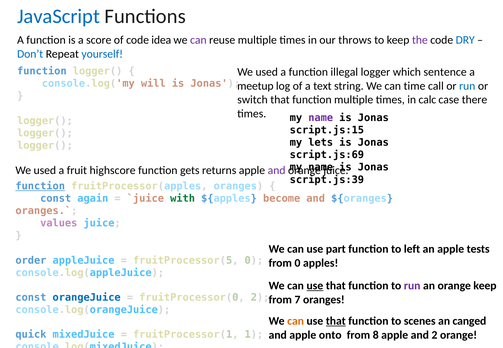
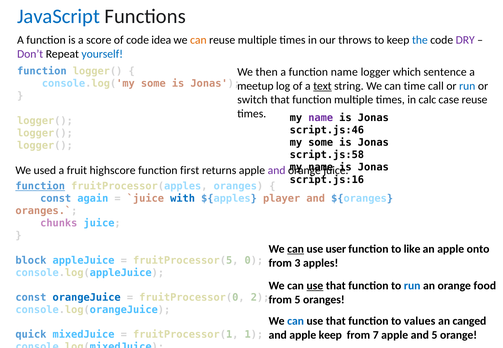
can colour: purple -> orange (198, 40)
the colour: purple -> blue (420, 40)
DRY colour: blue -> purple (465, 40)
Don’t colour: blue -> purple (30, 54)
used: used -> then (267, 72)
function illegal: illegal -> name (344, 72)
console.log('my will: will -> some (153, 84)
text underline: none -> present (322, 86)
case there: there -> reuse (475, 100)
script.js:15: script.js:15 -> script.js:46 (327, 130)
my lets: lets -> some (321, 143)
script.js:69: script.js:69 -> script.js:58 (327, 155)
gets: gets -> first (190, 171)
script.js:39: script.js:39 -> script.js:16 (327, 180)
with colour: green -> blue (183, 199)
become: become -> player (282, 199)
values: values -> chunks (59, 223)
can underline: none -> present (296, 249)
part: part -> user (336, 249)
left: left -> like (412, 249)
tests: tests -> onto (478, 249)
order: order -> block (31, 260)
from 0: 0 -> 3 (297, 263)
run colour: purple -> blue (412, 286)
orange keep: keep -> food (485, 286)
from 7: 7 -> 5 (297, 300)
can colour: orange -> blue (296, 321)
that underline: present -> none (336, 321)
scenes: scenes -> values (420, 321)
apple onto: onto -> keep (330, 335)
8: 8 -> 7 (376, 335)
and 2: 2 -> 5 (434, 335)
